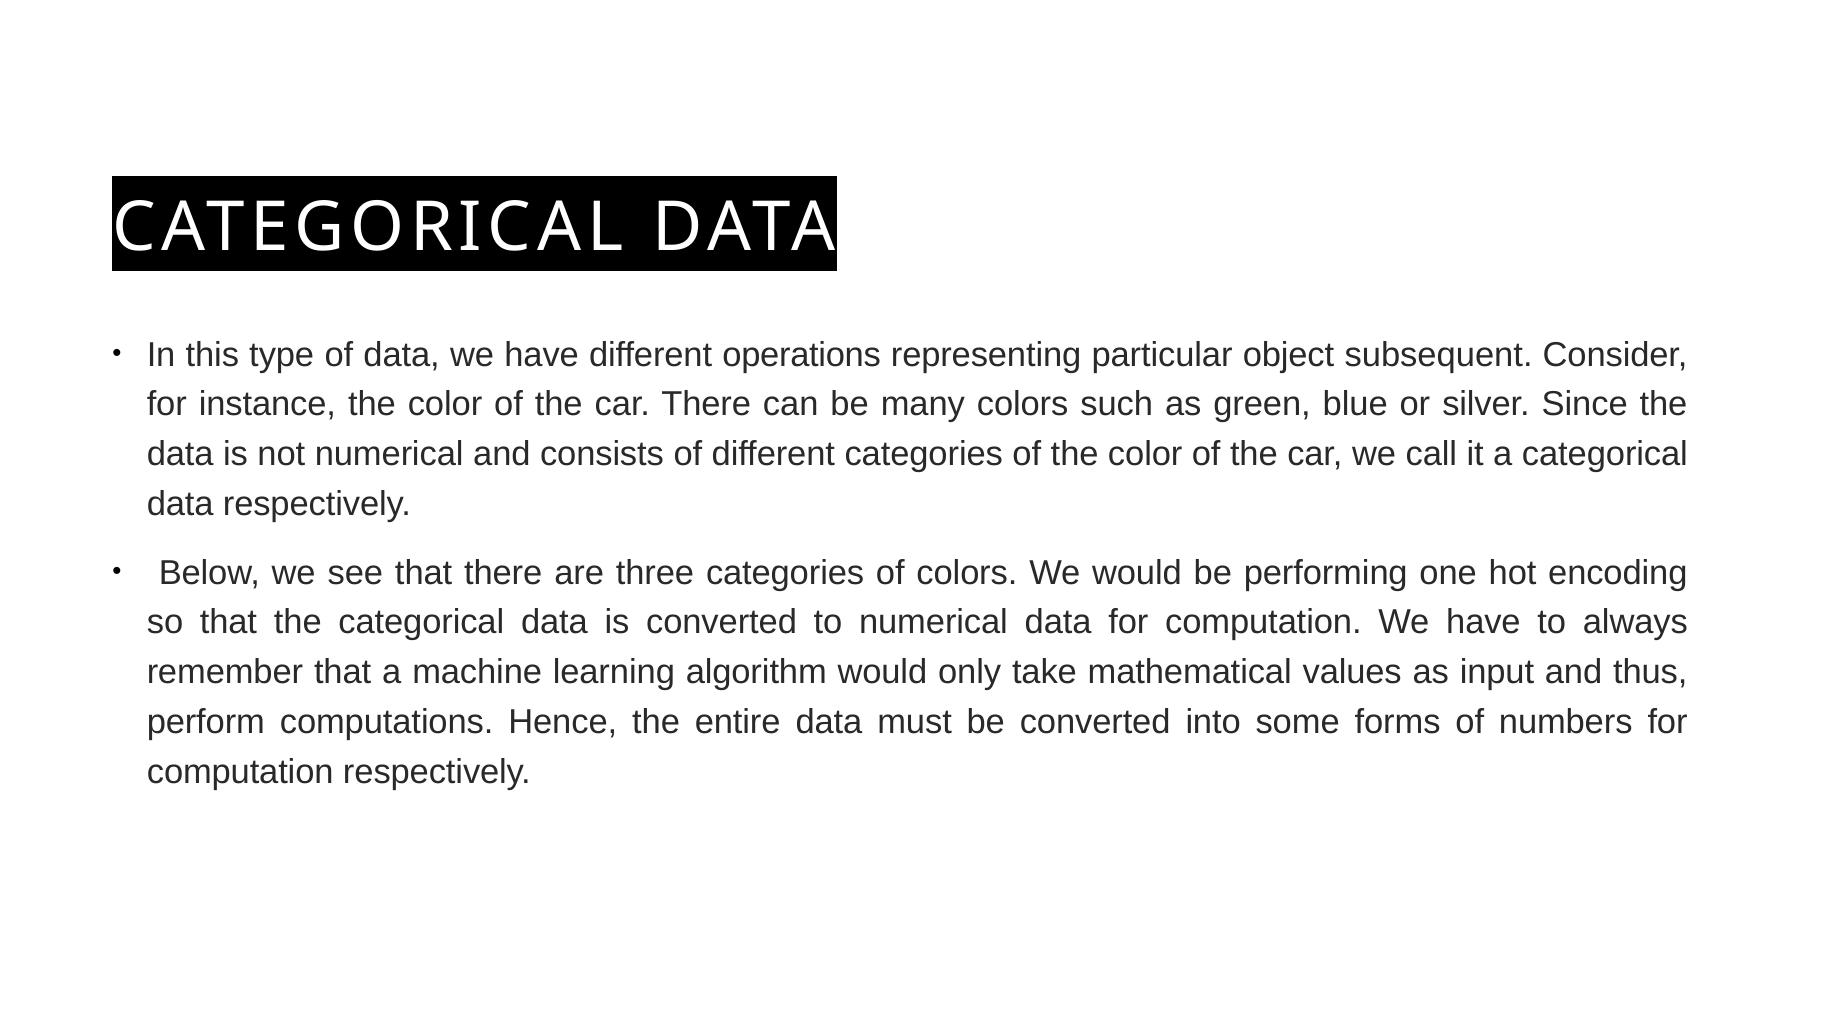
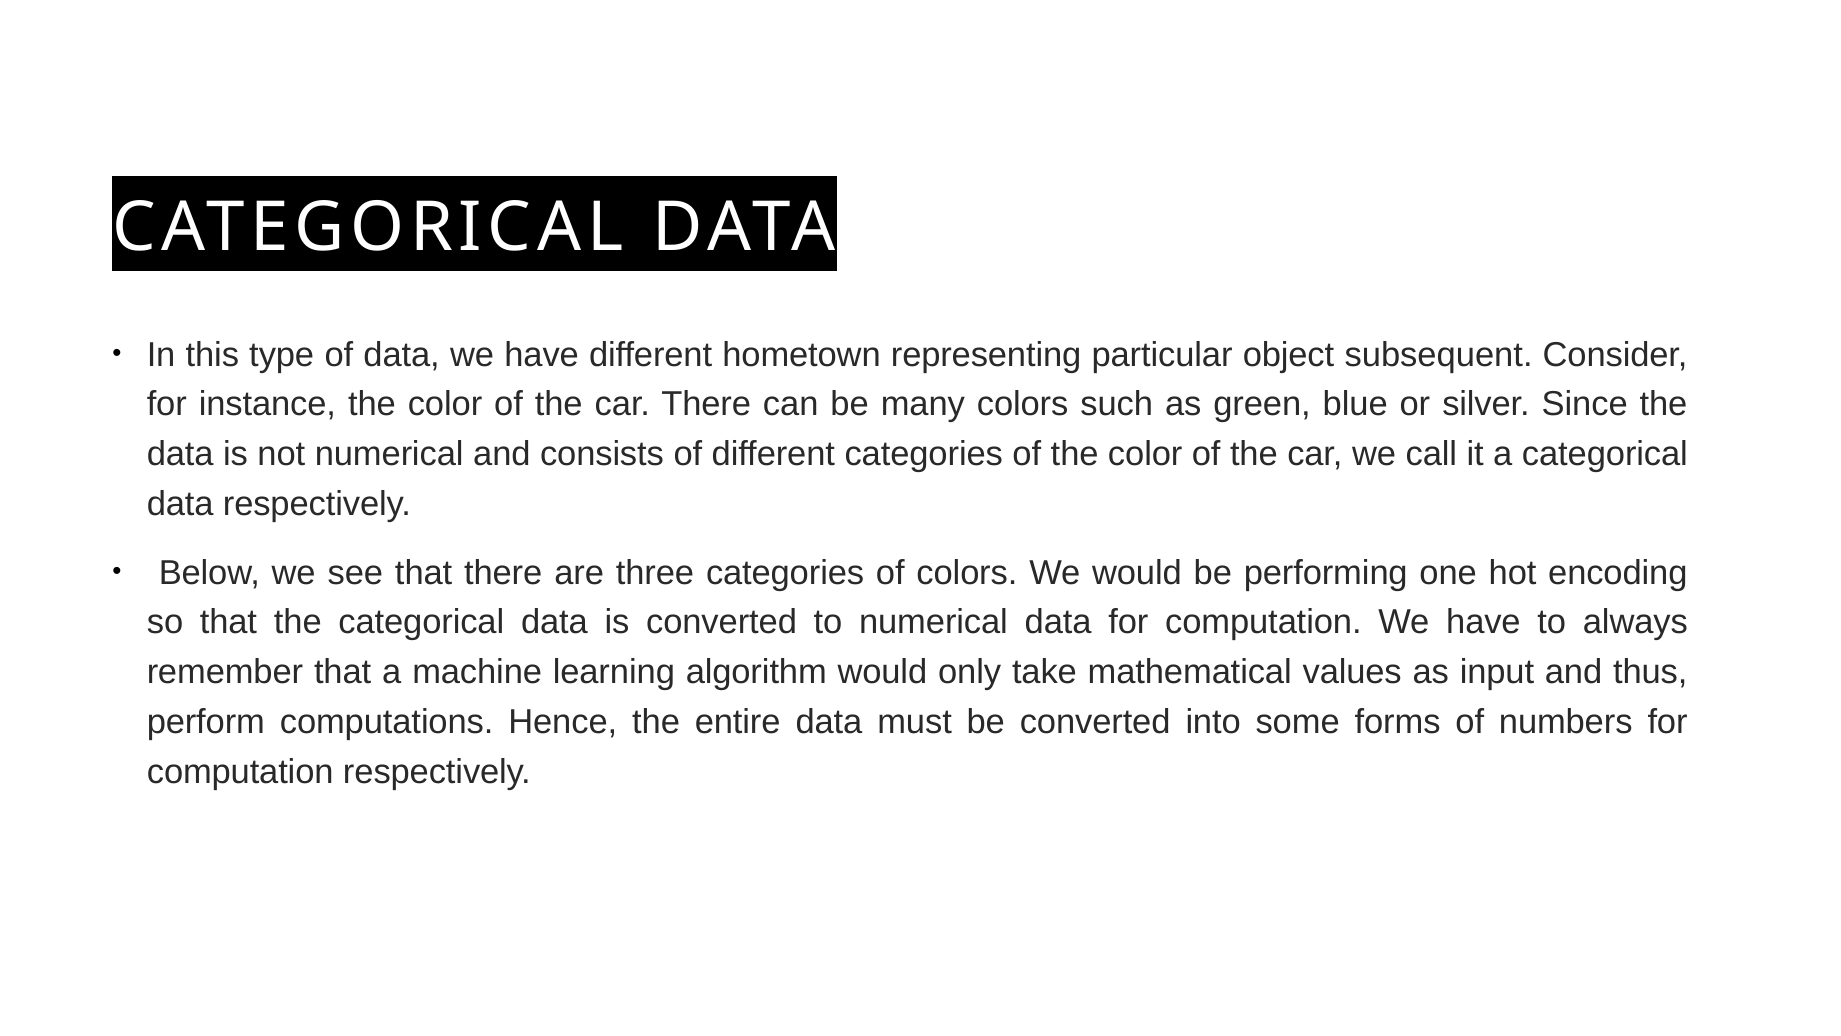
operations: operations -> hometown (802, 355)
